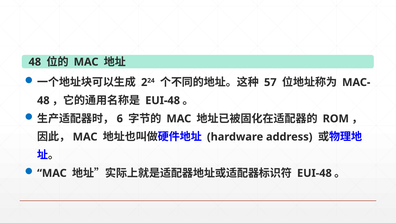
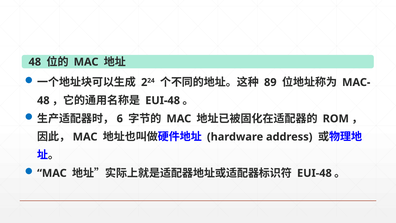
57: 57 -> 89 (270, 82)
